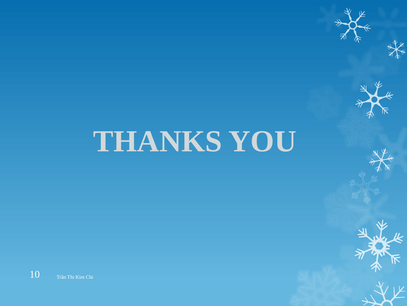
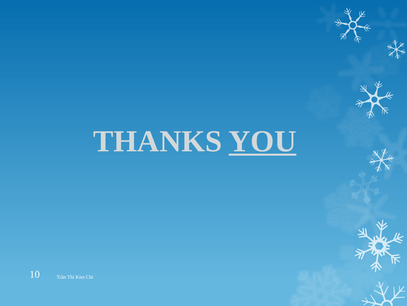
YOU underline: none -> present (262, 141)
